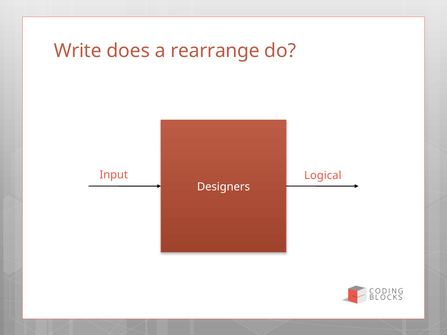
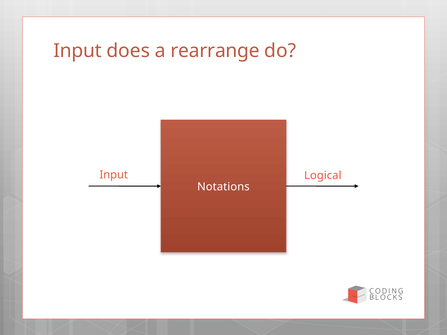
Write: Write -> Input (78, 51)
Designers: Designers -> Notations (223, 187)
